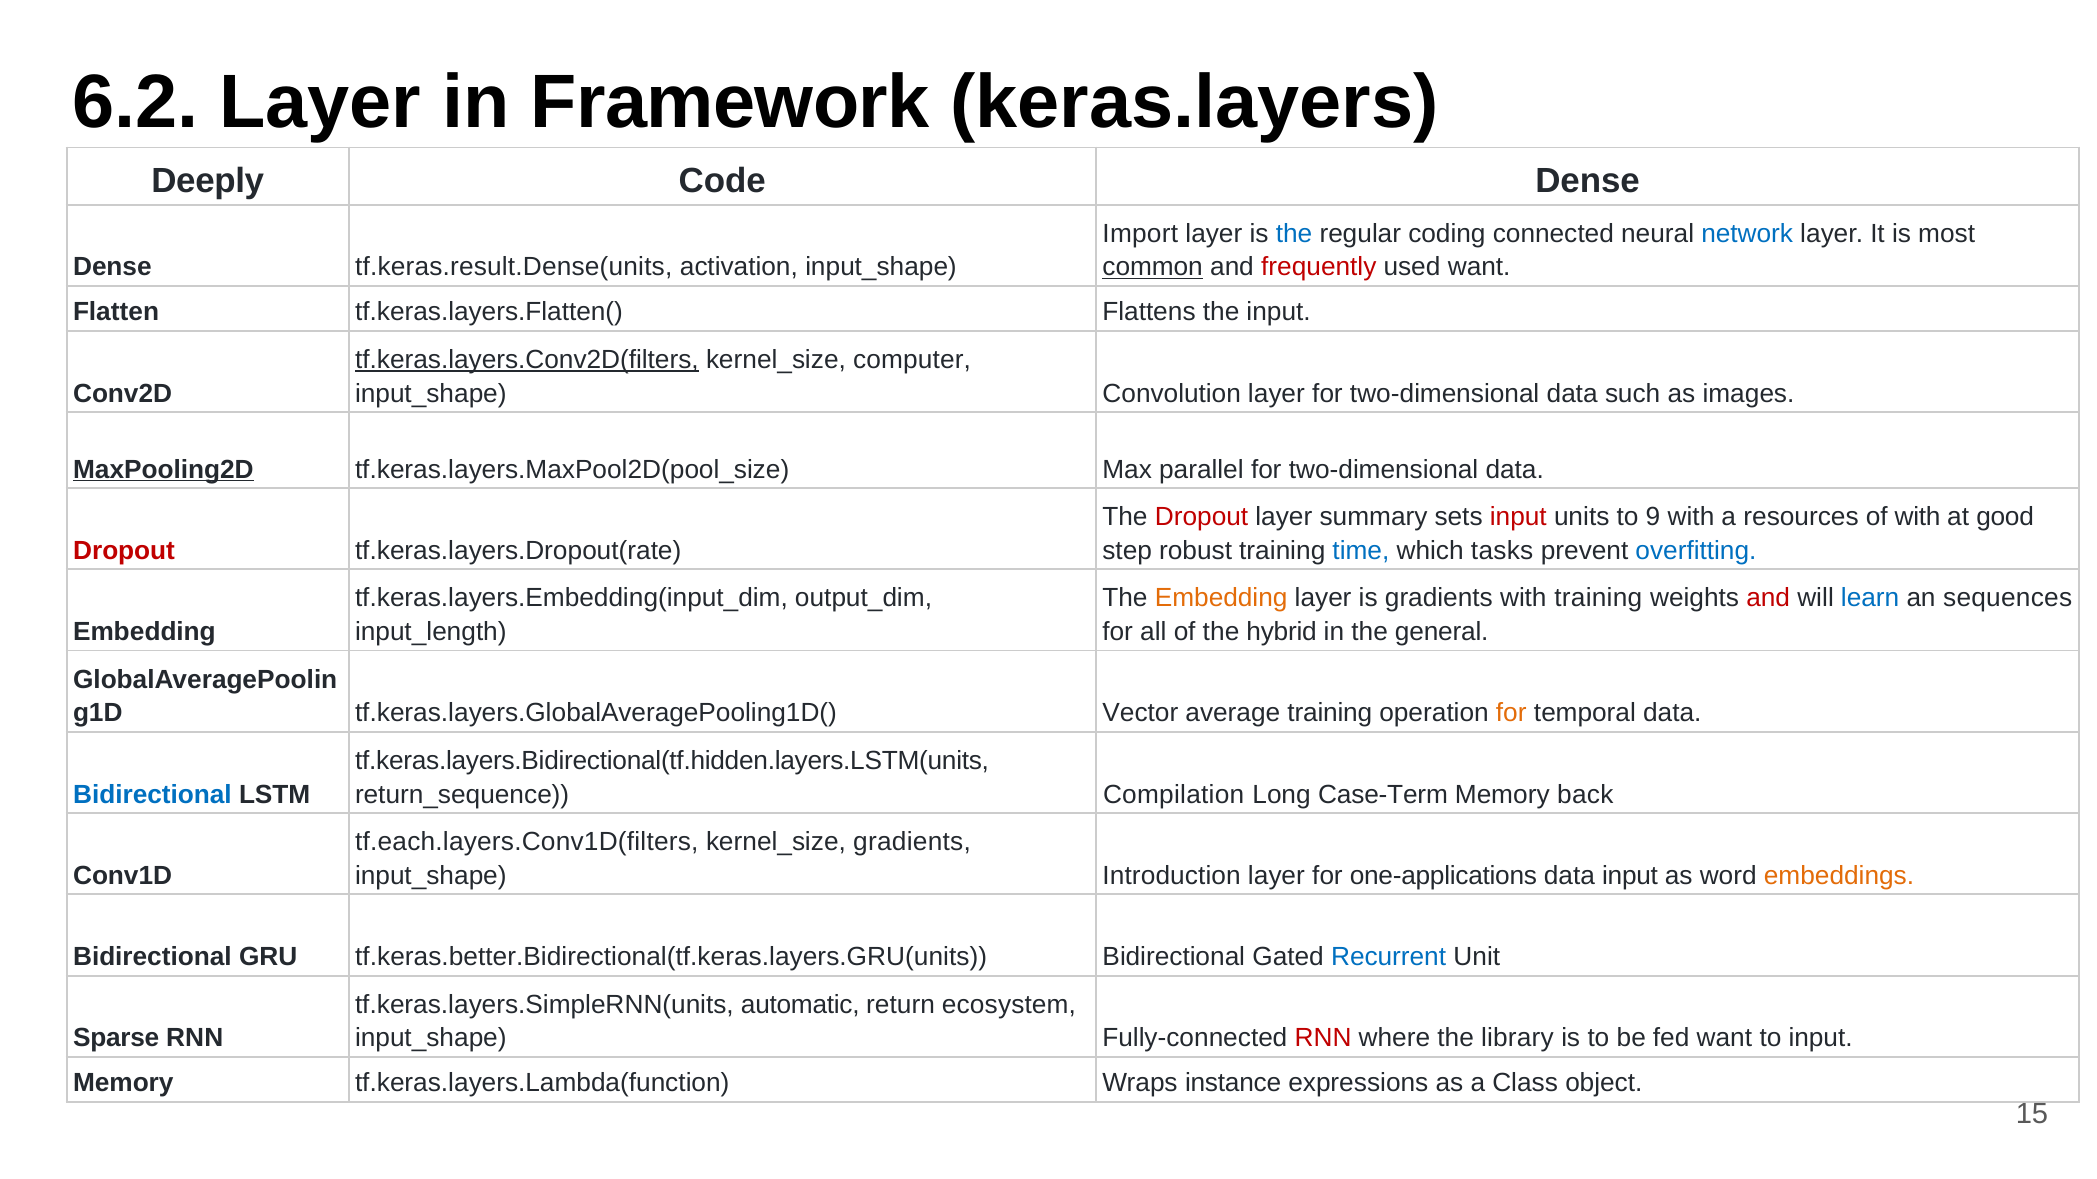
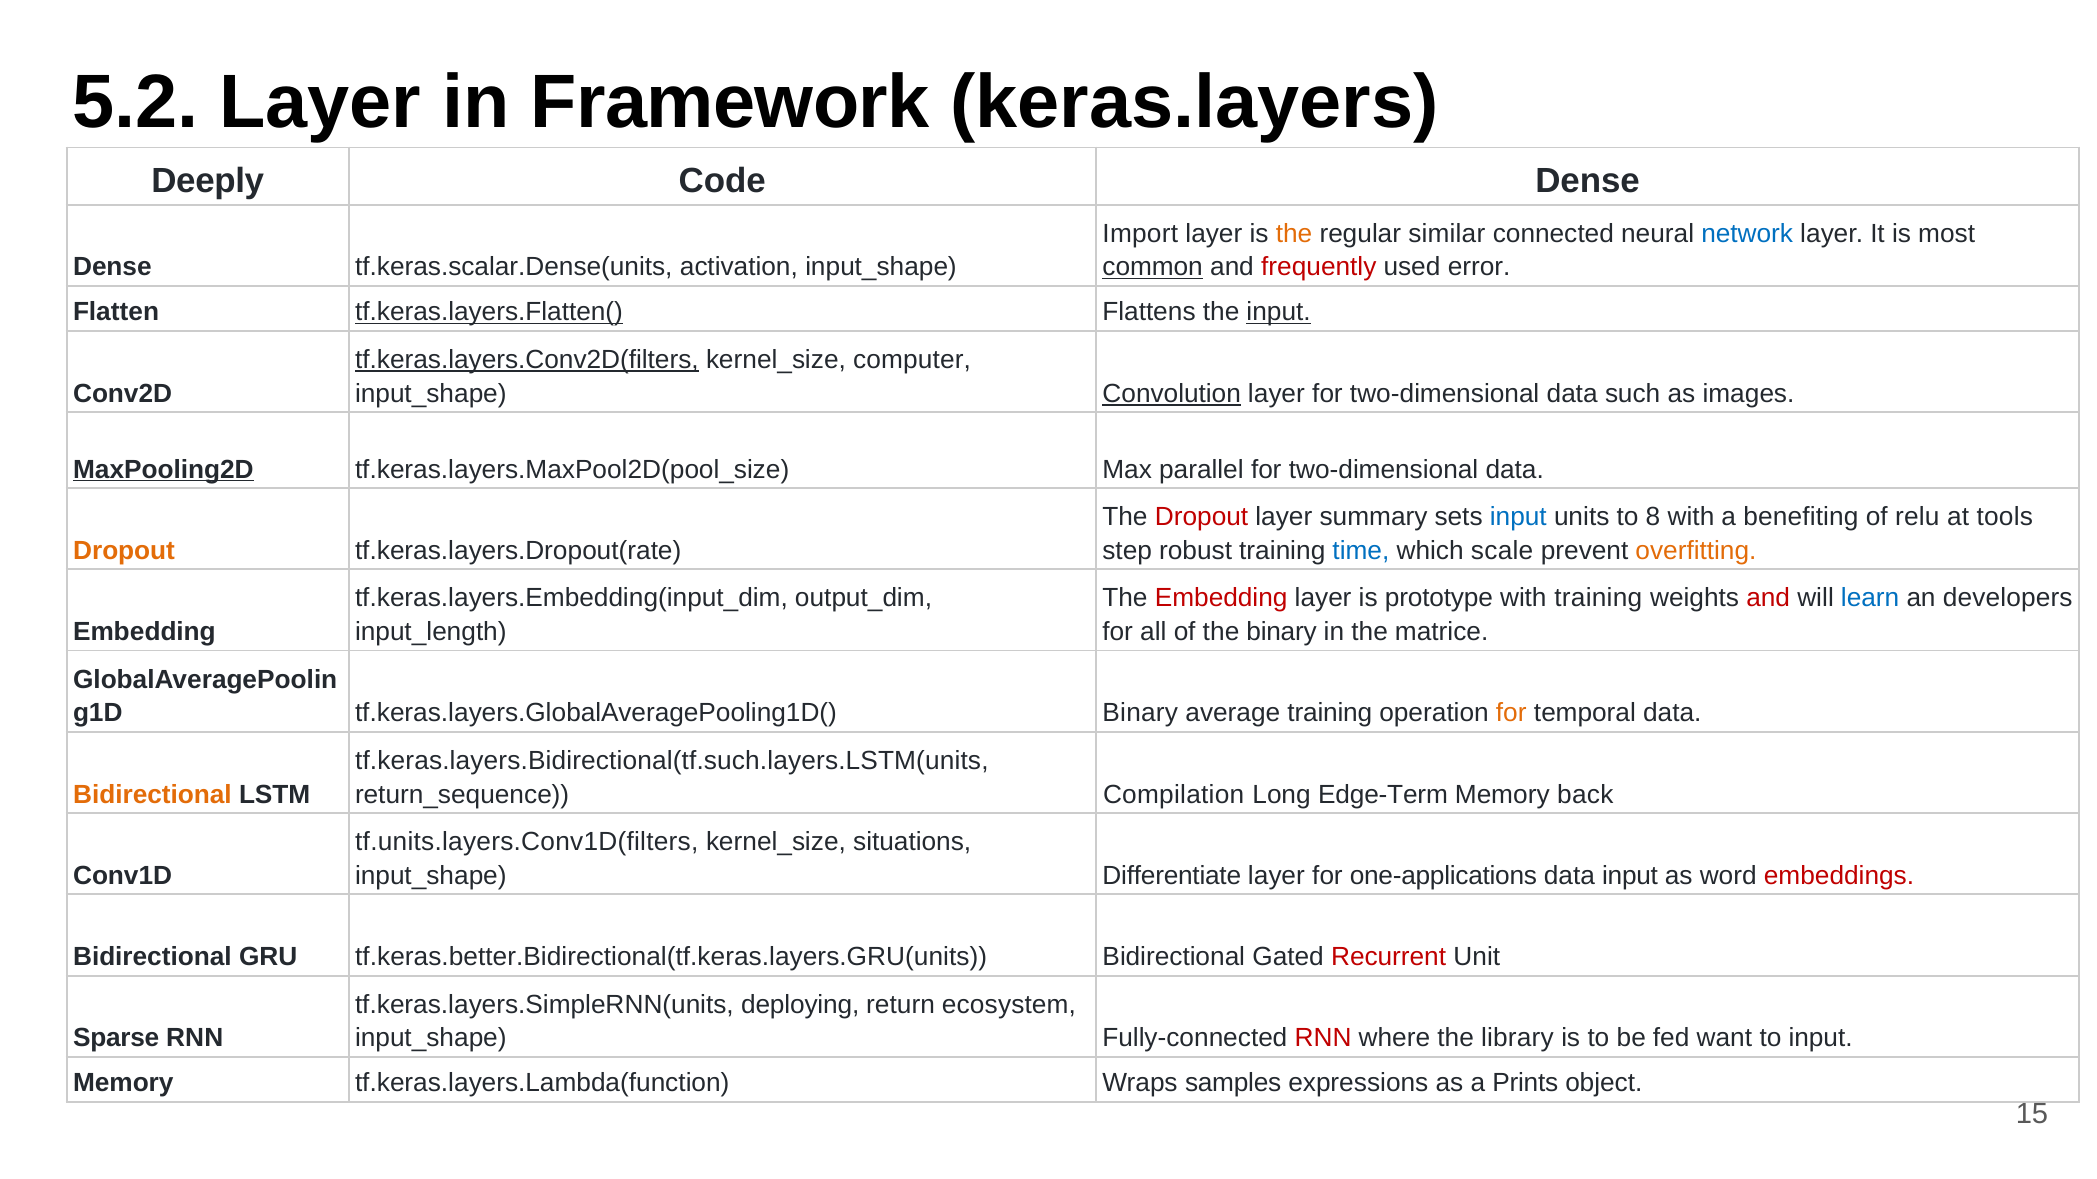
6.2: 6.2 -> 5.2 (135, 103)
the colour: blue -> orange (1294, 234)
coding: coding -> similar (1447, 234)
tf.keras.result.Dense(units: tf.keras.result.Dense(units -> tf.keras.scalar.Dense(units (514, 267)
used want: want -> error (1479, 267)
tf.keras.layers.Flatten( underline: none -> present (489, 312)
input underline: none -> present (1279, 312)
Convolution underline: none -> present (1172, 394)
input colour: red -> blue (1518, 517)
9: 9 -> 8 (1653, 517)
resources: resources -> benefiting (1801, 517)
of with: with -> relu (1917, 517)
good: good -> tools (2005, 517)
Dropout colour: red -> orange (124, 551)
tasks: tasks -> scale (1502, 551)
overfitting colour: blue -> orange (1696, 551)
Embedding colour: orange -> red (1221, 598)
is gradients: gradients -> prototype (1439, 598)
sequences: sequences -> developers (2008, 598)
the hybrid: hybrid -> binary (1282, 632)
general: general -> matrice (1442, 632)
tf.keras.layers.GlobalAveragePooling1D( Vector: Vector -> Binary (1140, 714)
tf.keras.layers.Bidirectional(tf.hidden.layers.LSTM(units: tf.keras.layers.Bidirectional(tf.hidden.layers.LSTM(units -> tf.keras.layers.Bidirectional(tf.such.layers.LSTM(units (672, 761)
Bidirectional colour: blue -> orange (152, 795)
Case-Term: Case-Term -> Edge-Term (1383, 795)
tf.each.layers.Conv1D(filters: tf.each.layers.Conv1D(filters -> tf.units.layers.Conv1D(filters (527, 842)
gradients: gradients -> situations (912, 842)
Introduction: Introduction -> Differentiate (1172, 876)
embeddings colour: orange -> red (1839, 876)
Recurrent colour: blue -> red (1389, 958)
automatic: automatic -> deploying (800, 1005)
instance: instance -> samples (1233, 1084)
Class: Class -> Prints (1525, 1084)
